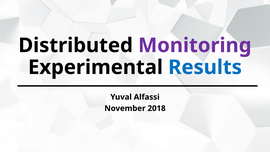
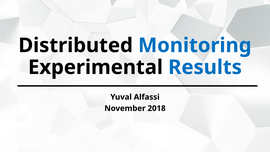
Monitoring colour: purple -> blue (195, 45)
